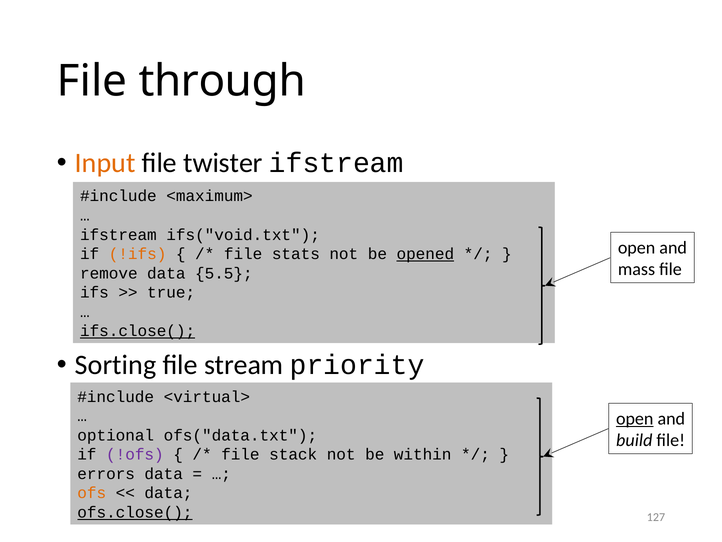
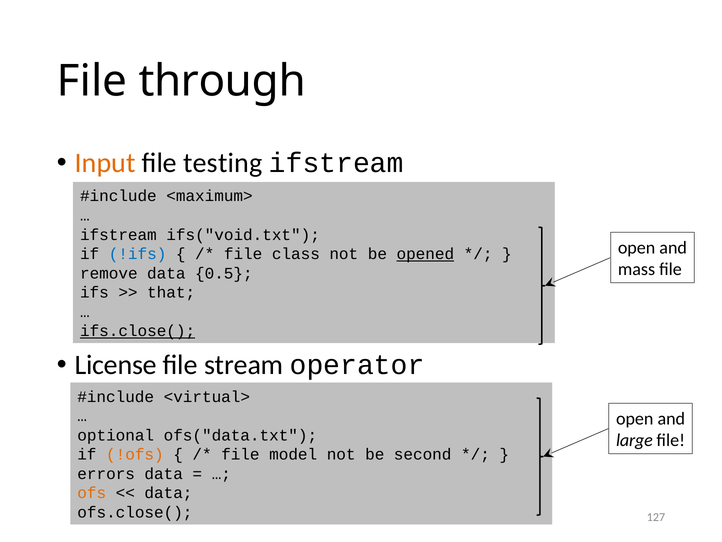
twister: twister -> testing (223, 163)
!ifs colour: orange -> blue (138, 254)
stats: stats -> class (296, 254)
5.5: 5.5 -> 0.5 (224, 273)
true: true -> that (171, 292)
Sorting: Sorting -> License (116, 365)
priority: priority -> operator (357, 365)
open underline: present -> none (635, 418)
build: build -> large (634, 440)
!ofs colour: purple -> orange (135, 454)
stack: stack -> model (293, 454)
within: within -> second (423, 454)
ofs.close( underline: present -> none (135, 512)
